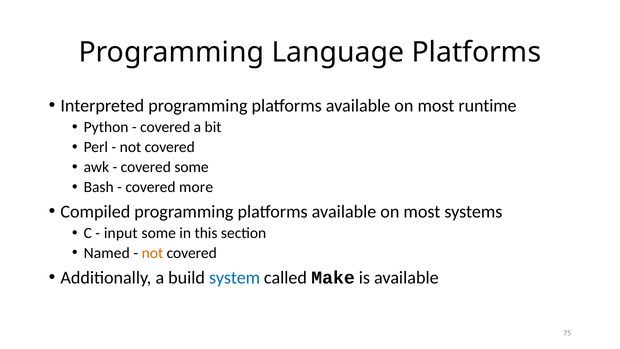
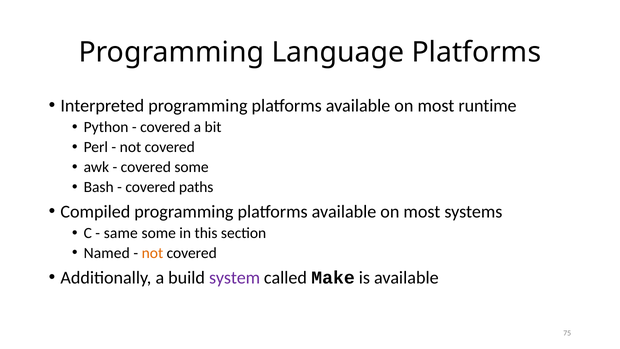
more: more -> paths (196, 187)
input: input -> same (121, 233)
system colour: blue -> purple (235, 277)
